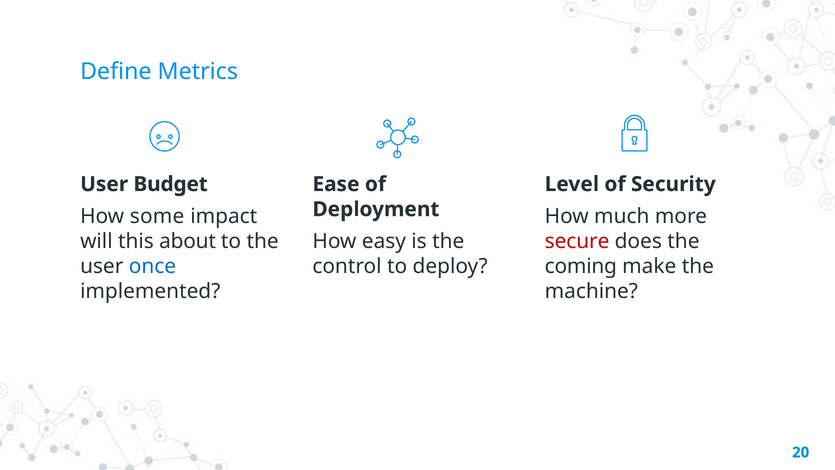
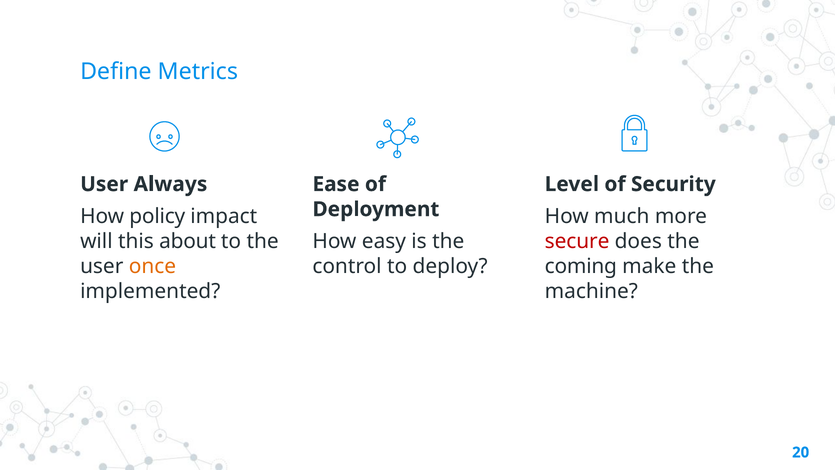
Budget: Budget -> Always (170, 184)
some: some -> policy (157, 216)
once colour: blue -> orange (152, 266)
